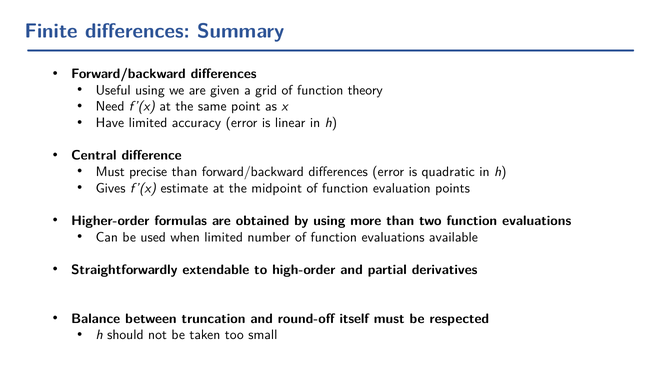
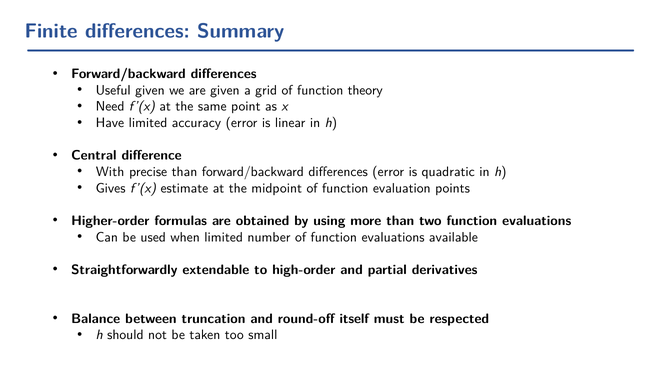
Useful using: using -> given (150, 90)
Must: Must -> With (110, 172)
